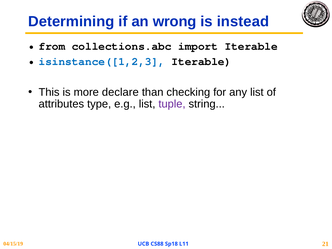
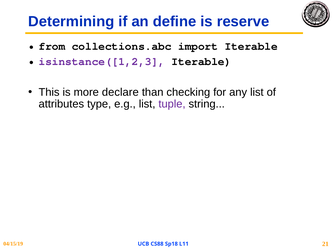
wrong: wrong -> define (175, 22)
instead: instead -> reserve (243, 22)
isinstance([1,2,3 colour: blue -> purple (102, 62)
